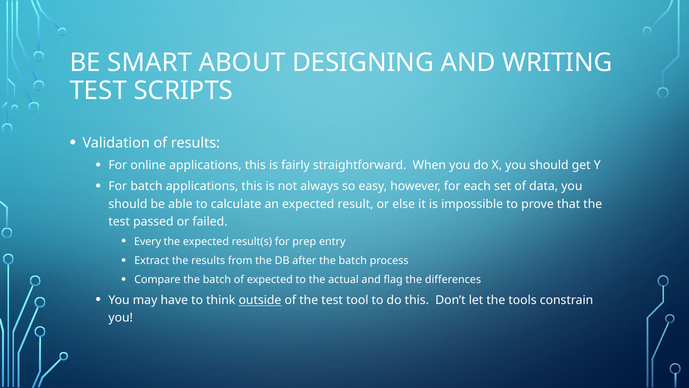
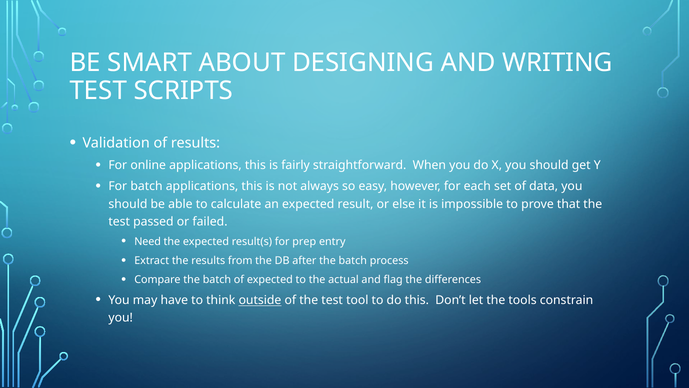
Every: Every -> Need (148, 241)
